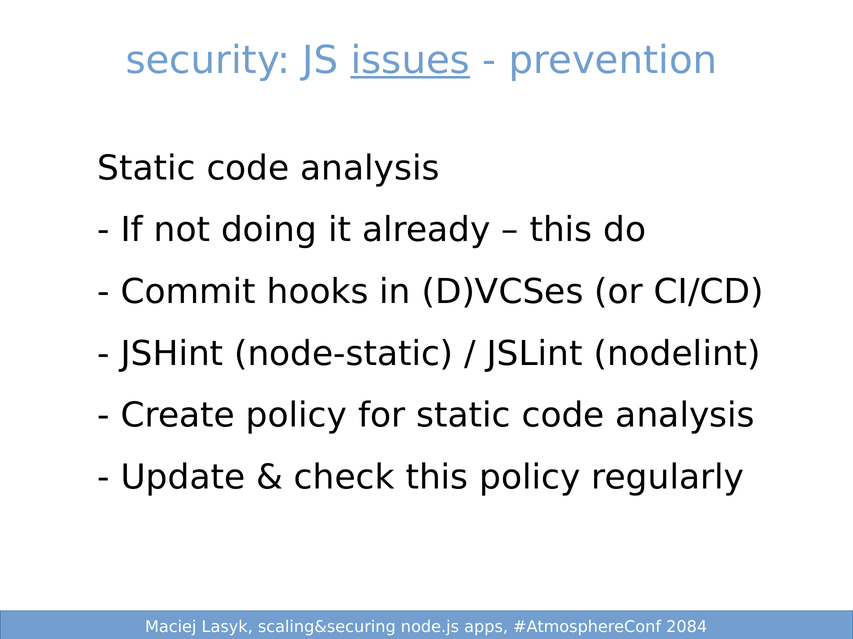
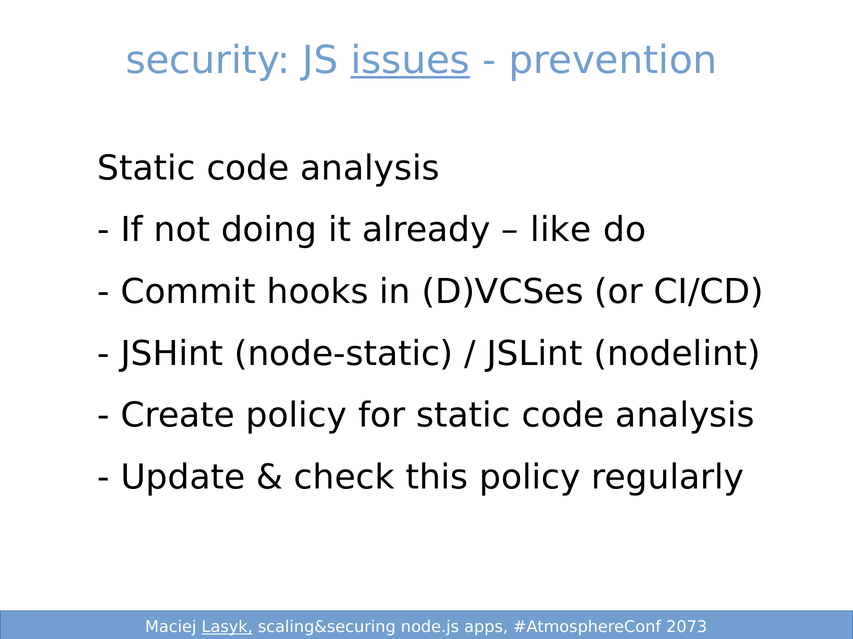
this: this -> like (561, 230)
Lasyk underline: none -> present (227, 628)
2084: 2084 -> 2073 (687, 628)
